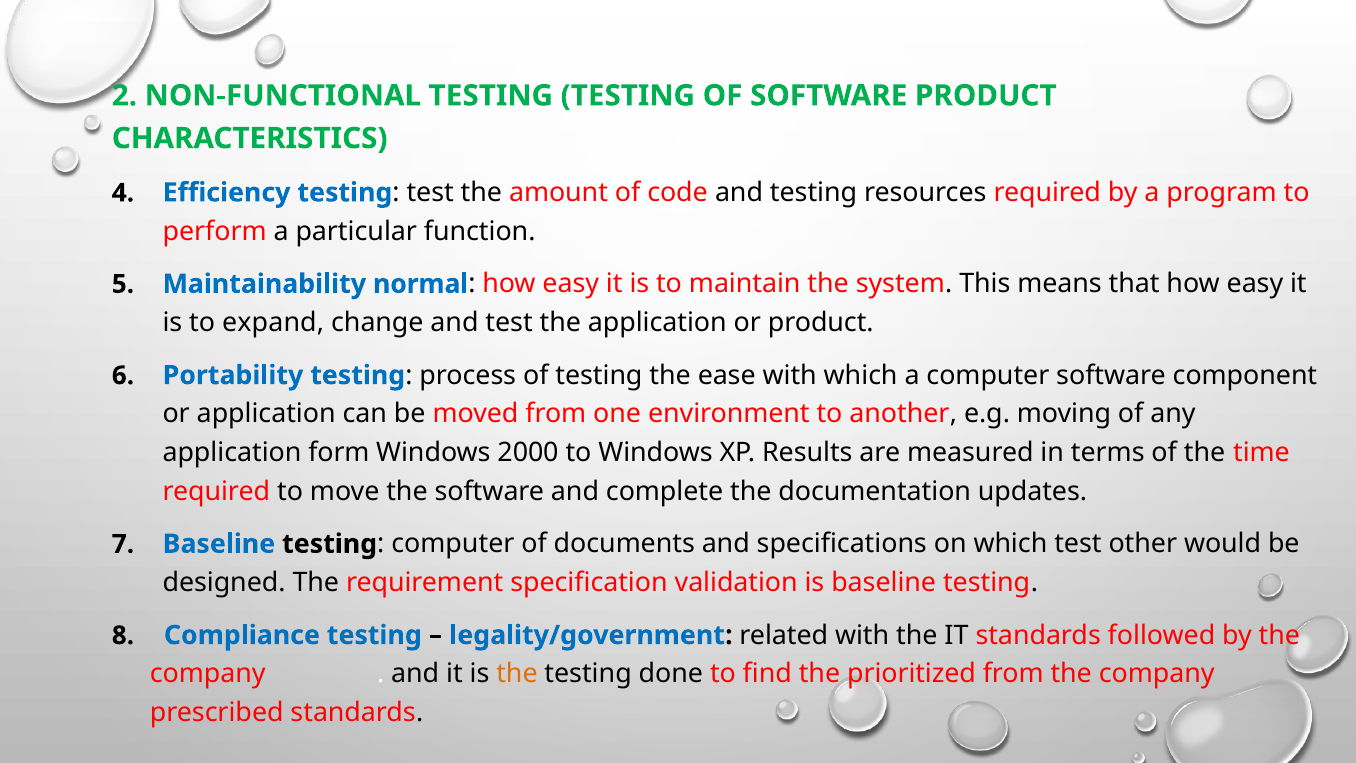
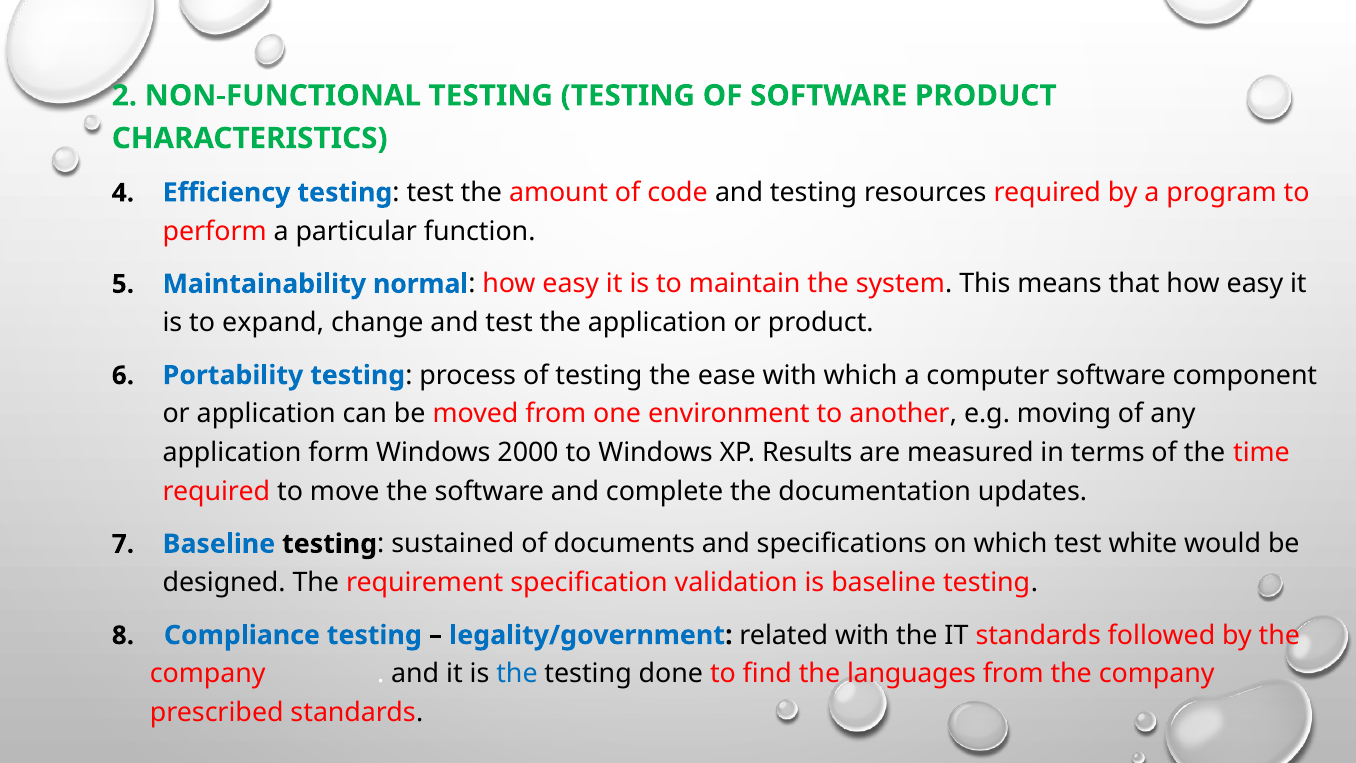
computer: computer -> sustained (453, 544)
other: other -> white (1143, 544)
the colour: orange -> blue (517, 674)
prioritized: prioritized -> languages (912, 674)
